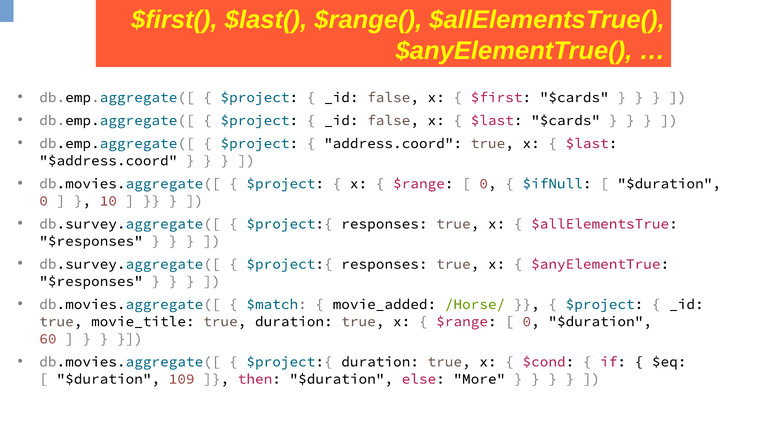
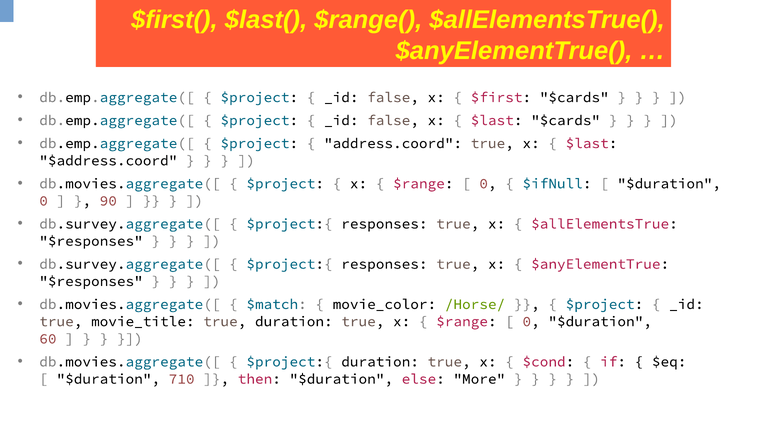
10: 10 -> 90 (108, 201)
movie_added: movie_added -> movie_color (384, 305)
109: 109 -> 710 (182, 379)
